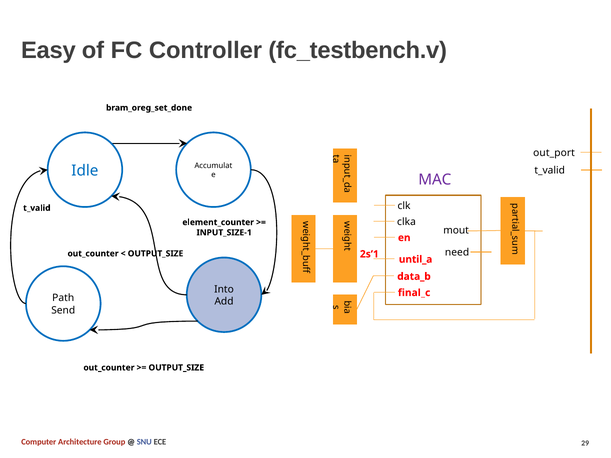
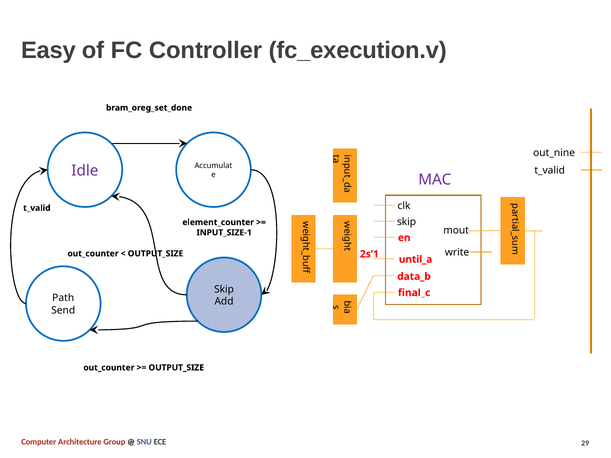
fc_testbench.v: fc_testbench.v -> fc_execution.v (358, 51)
out_port: out_port -> out_nine (554, 153)
Idle colour: blue -> purple (85, 171)
clka: clka -> skip (407, 222)
need: need -> write (457, 252)
Into: Into -> Skip (224, 290)
